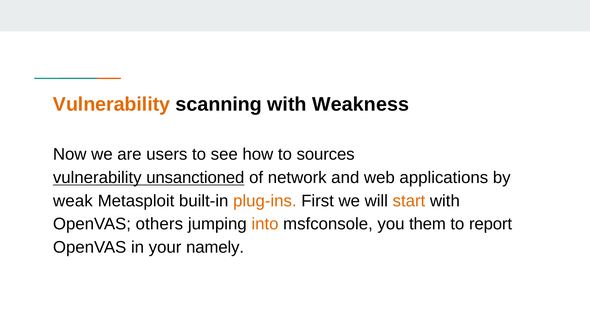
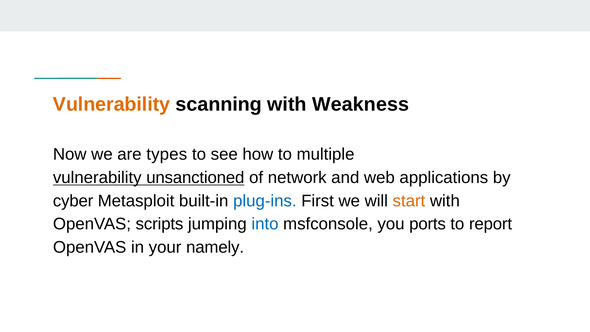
users: users -> types (167, 154)
sources: sources -> multiple (326, 154)
weak: weak -> cyber (73, 201)
plug-ins colour: orange -> blue (265, 201)
others: others -> scripts (160, 224)
into colour: orange -> blue (265, 224)
them: them -> ports (427, 224)
